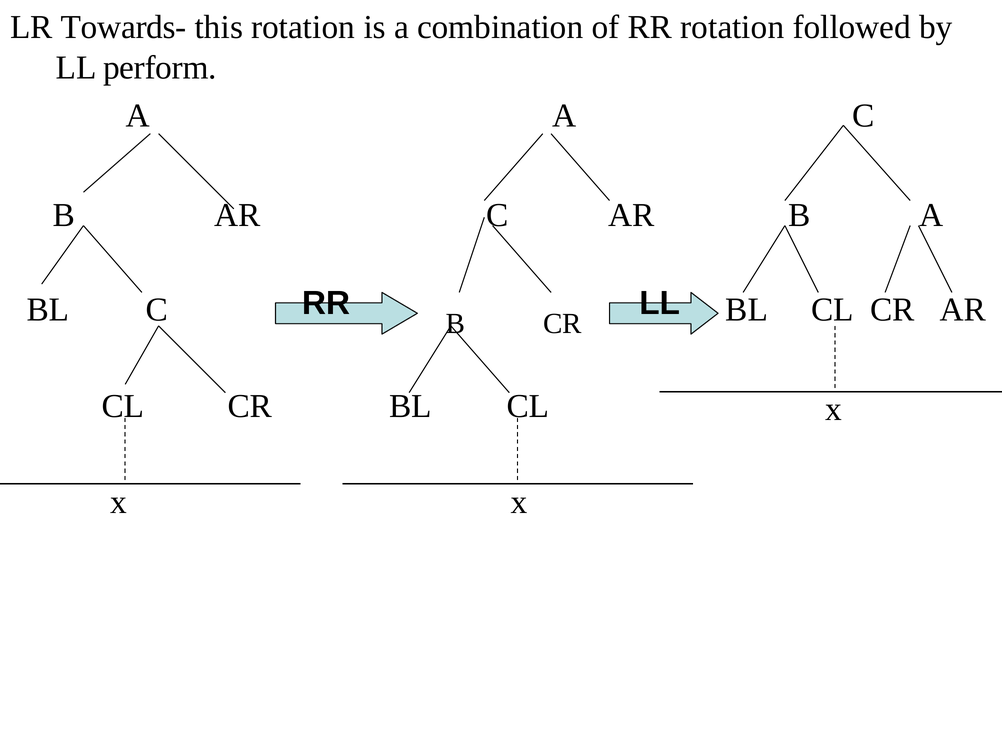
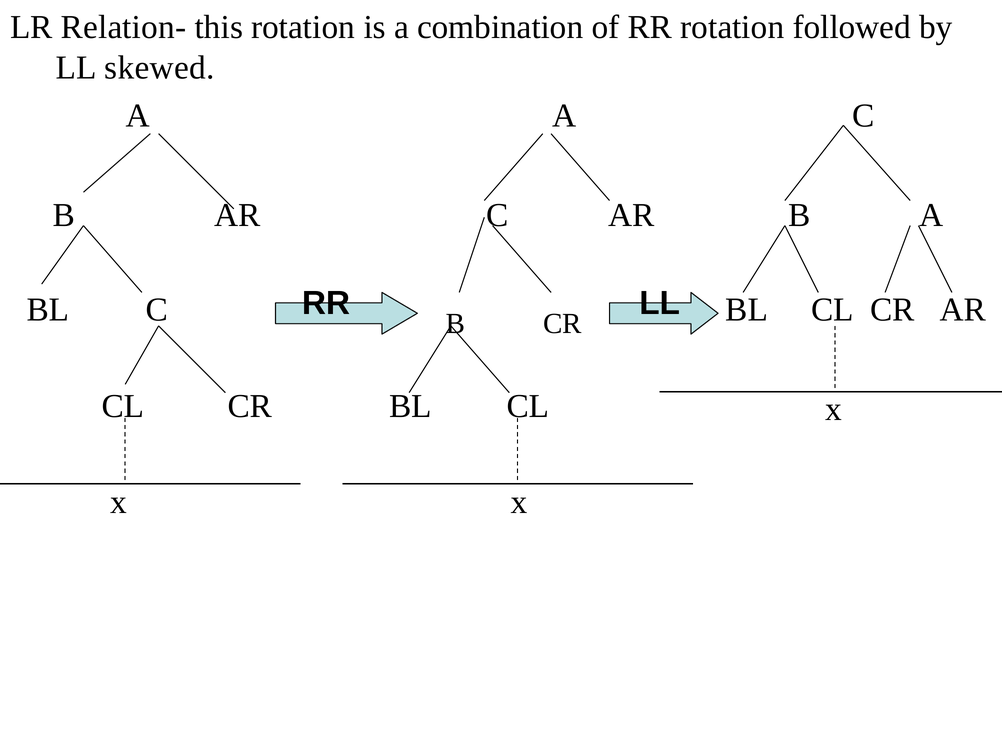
Towards-: Towards- -> Relation- (123, 27)
perform: perform -> skewed (159, 67)
